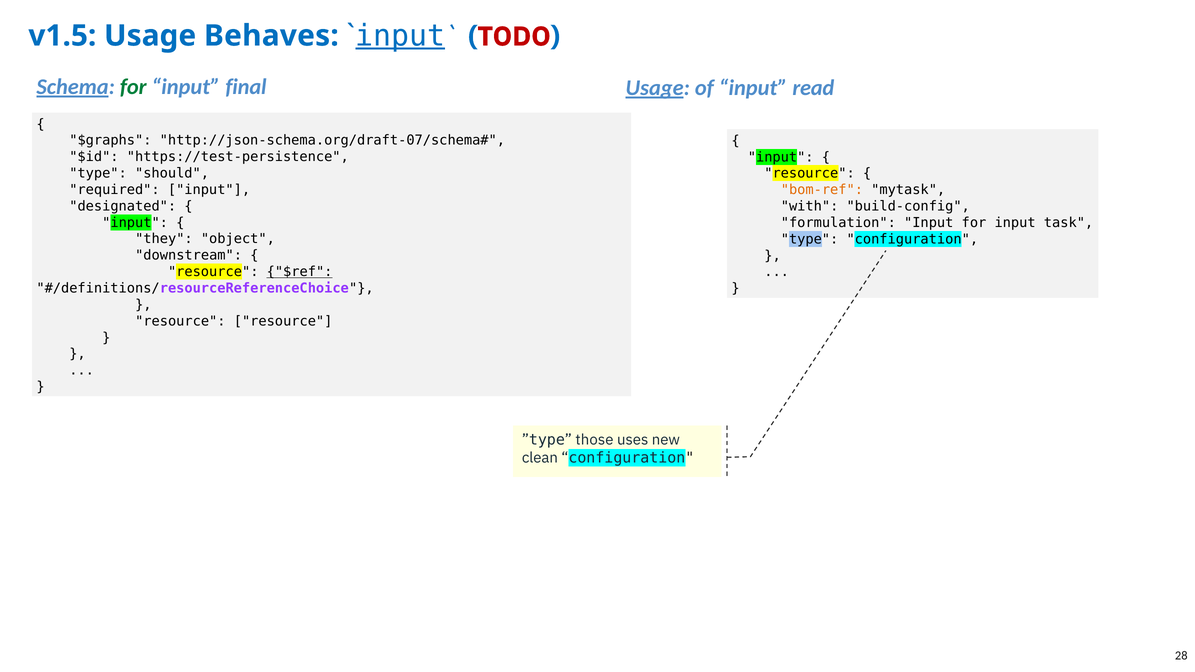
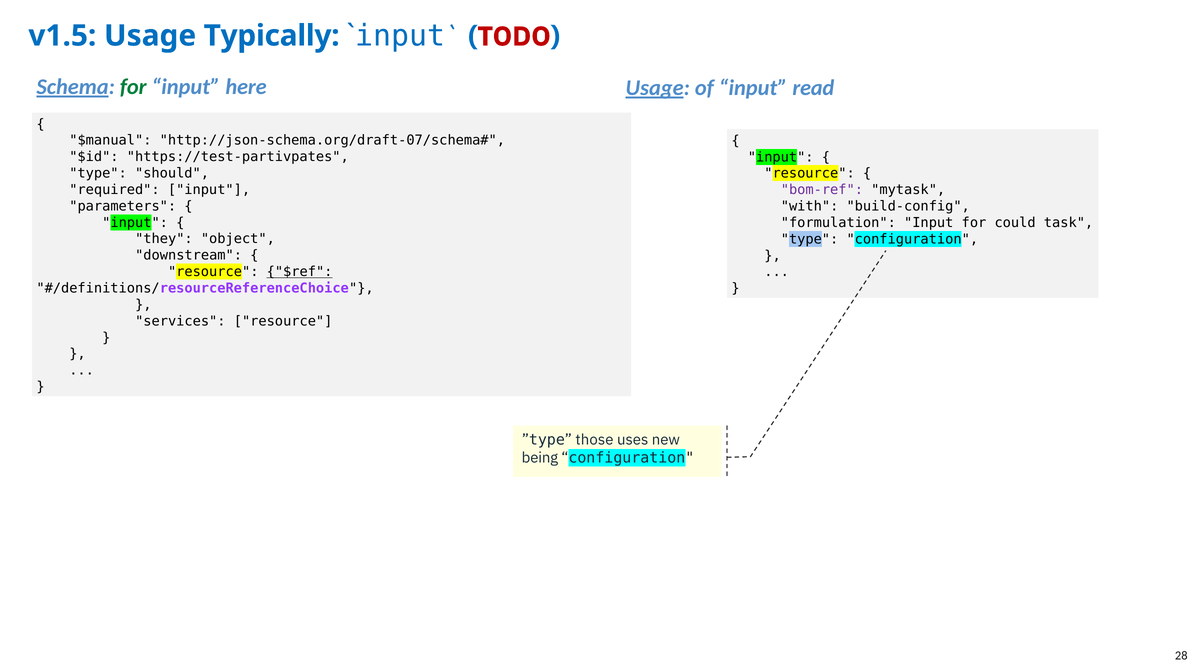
Behaves: Behaves -> Typically (272, 36)
input underline: present -> none (400, 36)
final: final -> here (246, 87)
$graphs: $graphs -> $manual (110, 140)
https://test-persistence: https://test-persistence -> https://test-partivpates (238, 157)
bom-ref colour: orange -> purple (822, 190)
designated: designated -> parameters (123, 206)
Input for input: input -> could (1015, 223)
resource: resource -> services (180, 321)
clean: clean -> being (540, 458)
